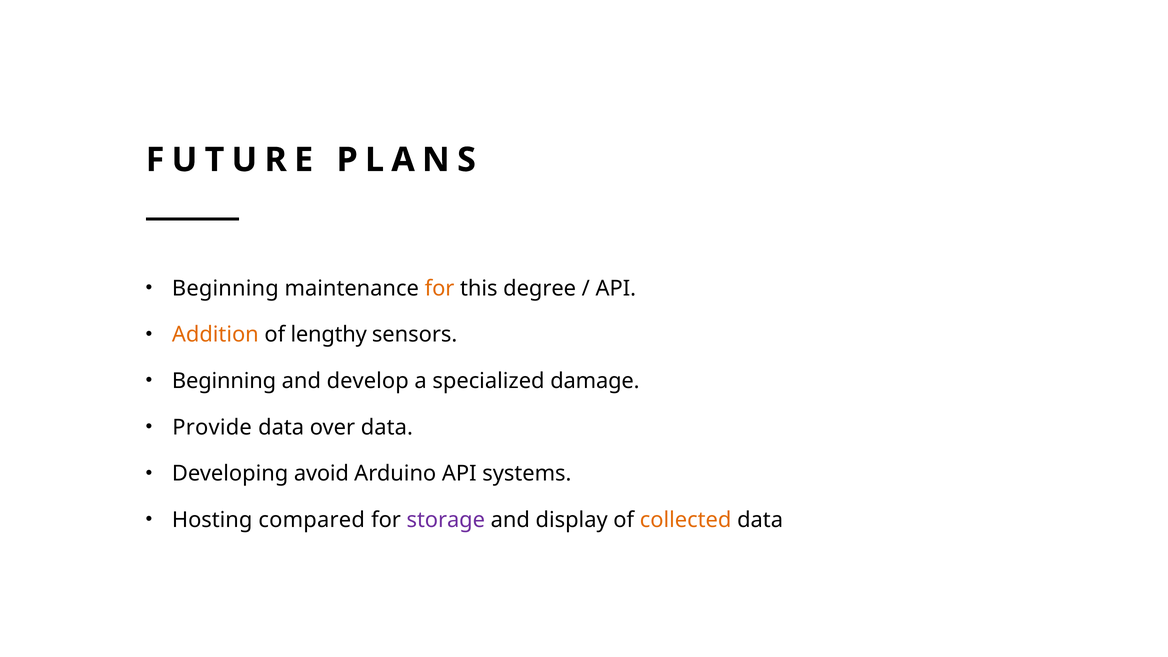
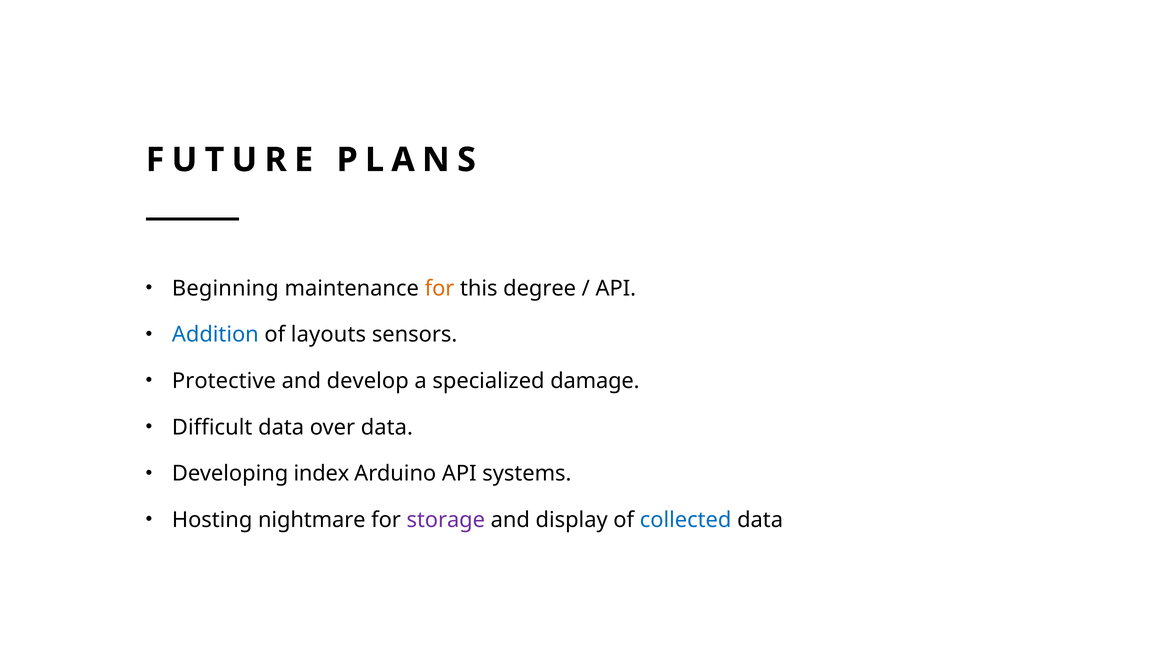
Addition colour: orange -> blue (215, 335)
lengthy: lengthy -> layouts (328, 335)
Beginning: Beginning -> Protective (224, 381)
Provide: Provide -> Difficult (212, 427)
avoid: avoid -> index (321, 474)
compared: compared -> nightmare (312, 520)
collected colour: orange -> blue (686, 520)
